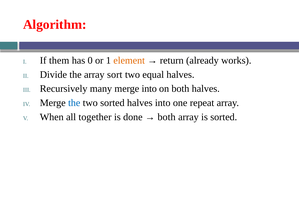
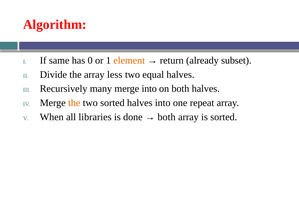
them: them -> same (59, 61)
works: works -> subset (236, 61)
sort: sort -> less (115, 75)
the colour: blue -> orange (74, 103)
together: together -> libraries (95, 117)
